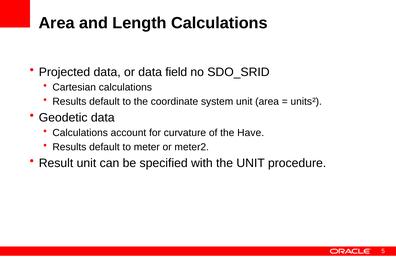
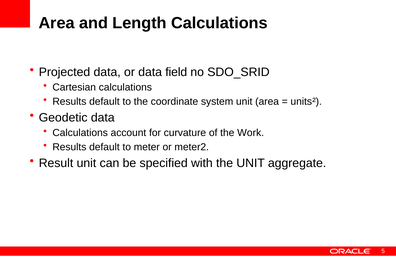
Have: Have -> Work (251, 133)
procedure: procedure -> aggregate (297, 163)
